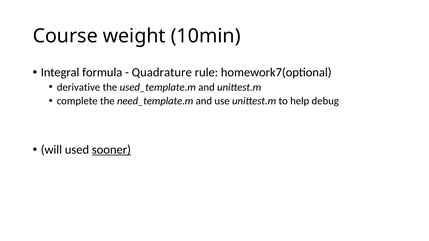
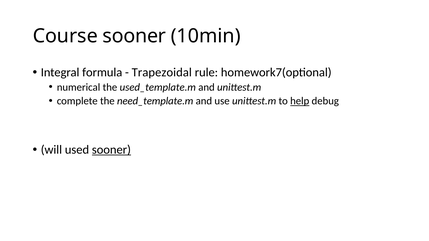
Course weight: weight -> sooner (134, 36)
Quadrature: Quadrature -> Trapezoidal (162, 73)
derivative: derivative -> numerical (79, 87)
help underline: none -> present (300, 101)
